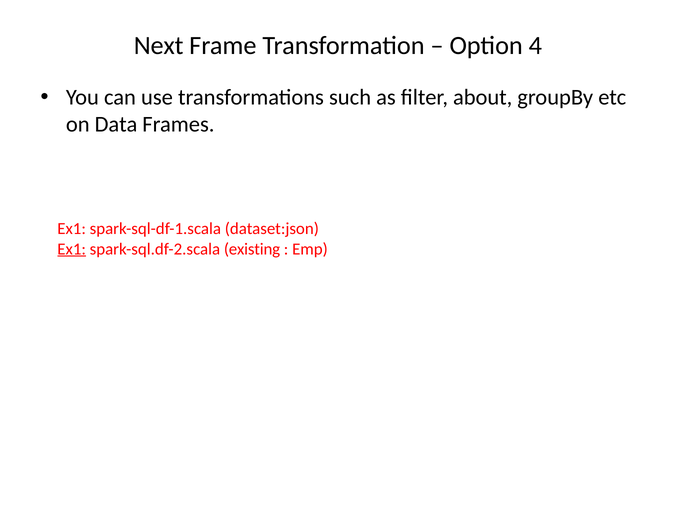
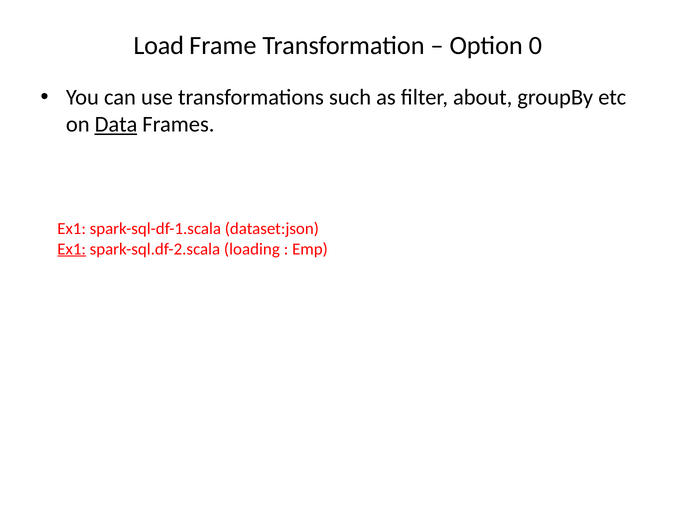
Next: Next -> Load (159, 46)
4: 4 -> 0 (535, 46)
Data underline: none -> present (116, 124)
existing: existing -> loading (252, 249)
